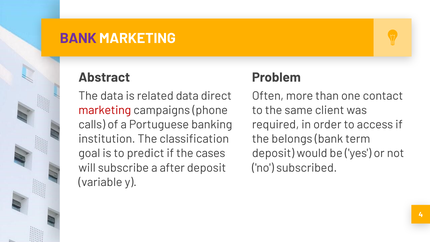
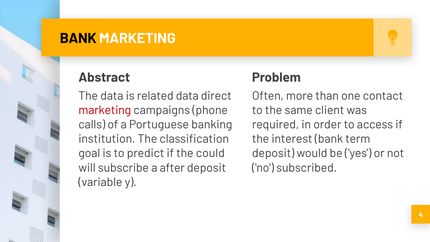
BANK colour: purple -> black (78, 38)
belongs: belongs -> interest (292, 139)
cases: cases -> could (210, 153)
